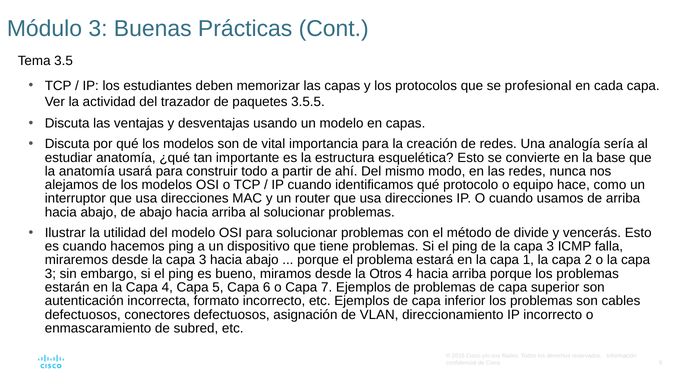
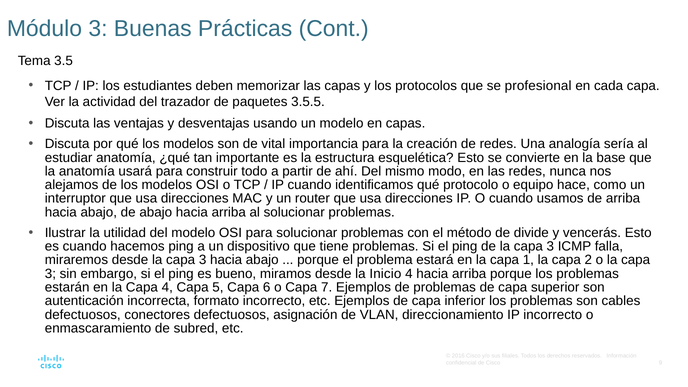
Otros: Otros -> Inicio (385, 274)
